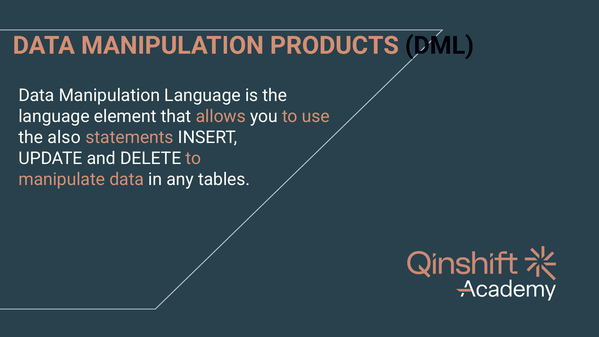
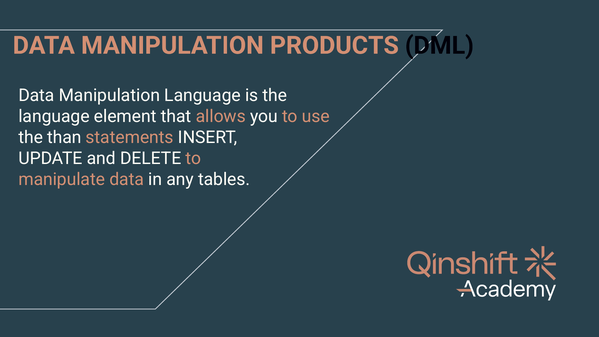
also: also -> than (64, 137)
